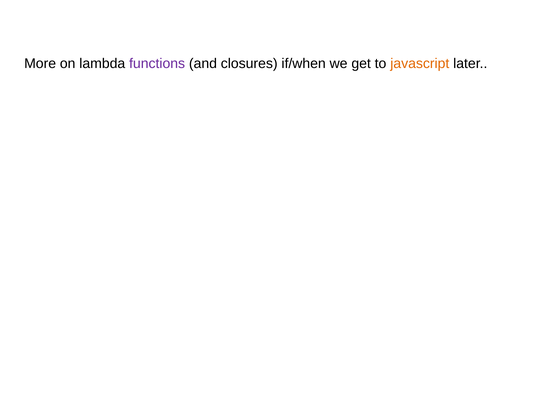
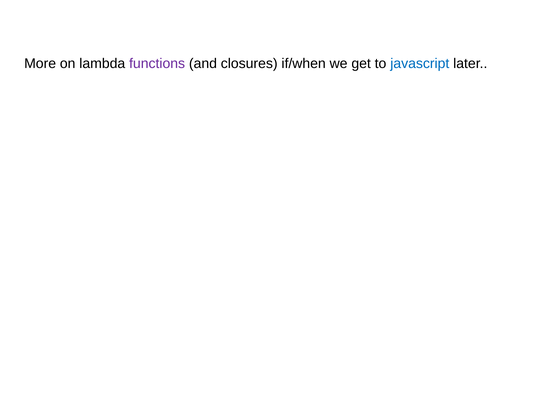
javascript colour: orange -> blue (420, 63)
